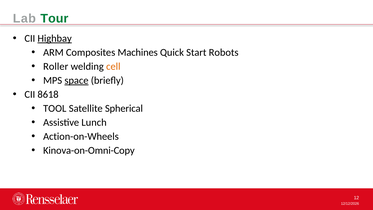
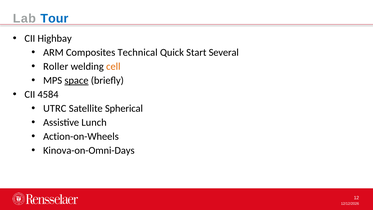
Tour colour: green -> blue (54, 18)
Highbay underline: present -> none (55, 38)
Machines: Machines -> Technical (138, 52)
Robots: Robots -> Several (224, 52)
8618: 8618 -> 4584 (48, 94)
TOOL: TOOL -> UTRC (55, 108)
Kinova-on-Omni-Copy: Kinova-on-Omni-Copy -> Kinova-on-Omni-Days (89, 150)
